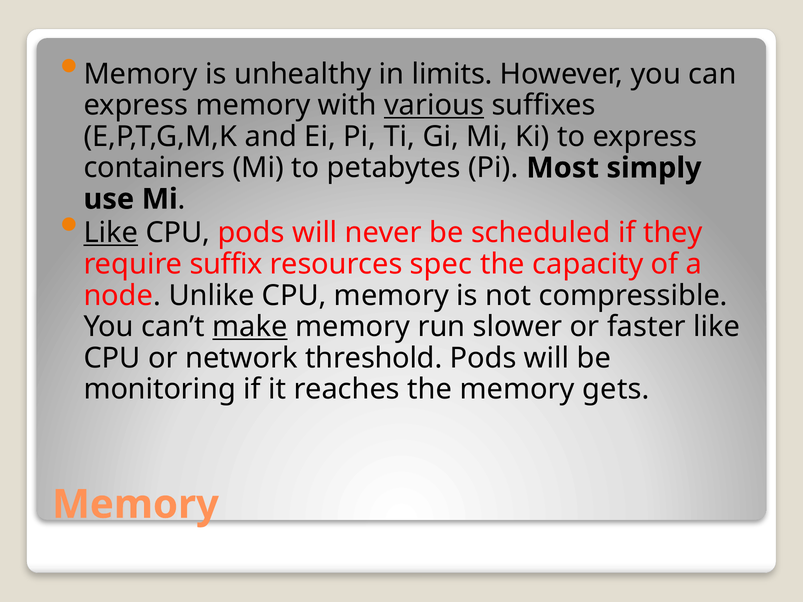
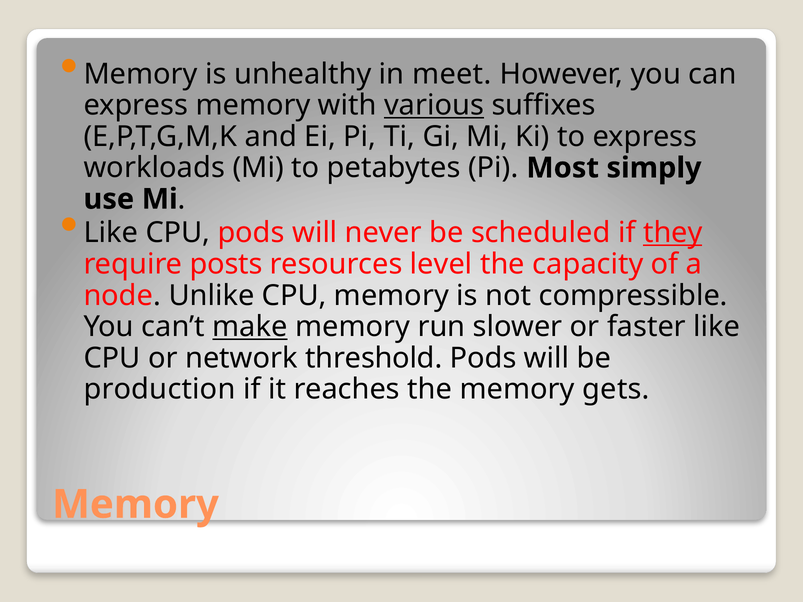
limits: limits -> meet (452, 74)
containers: containers -> workloads (154, 168)
Like underline: present -> none (111, 233)
they underline: none -> present (673, 233)
suffix: suffix -> posts (226, 264)
spec: spec -> level (441, 264)
monitoring: monitoring -> production (160, 389)
